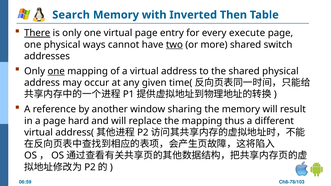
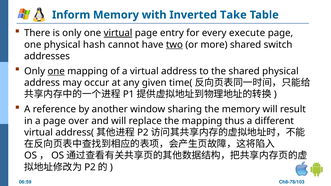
Search: Search -> Inform (71, 15)
Then: Then -> Take (233, 15)
There underline: present -> none (37, 33)
virtual underline: none -> present (118, 33)
ways: ways -> hash (94, 45)
hard: hard -> over (79, 121)
